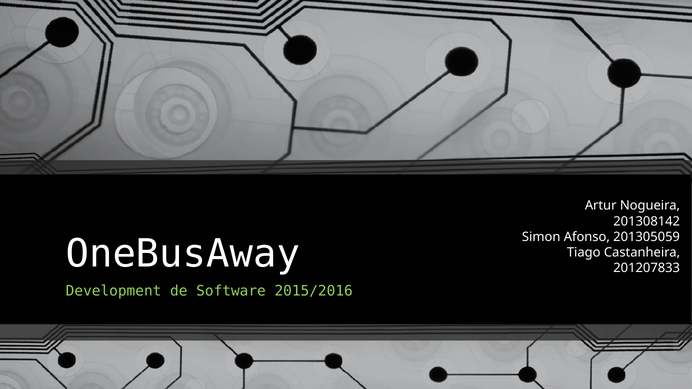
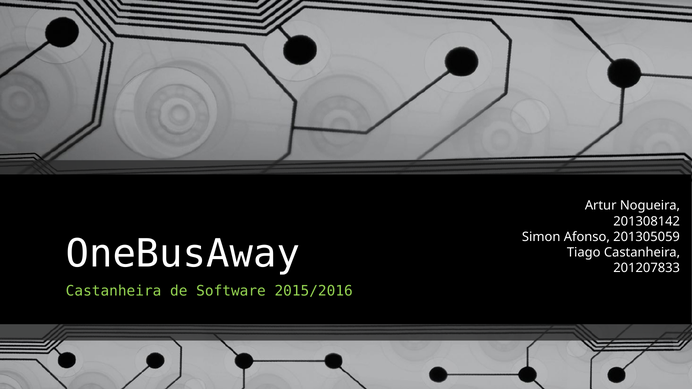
Development: Development -> Castanheira (114, 291)
